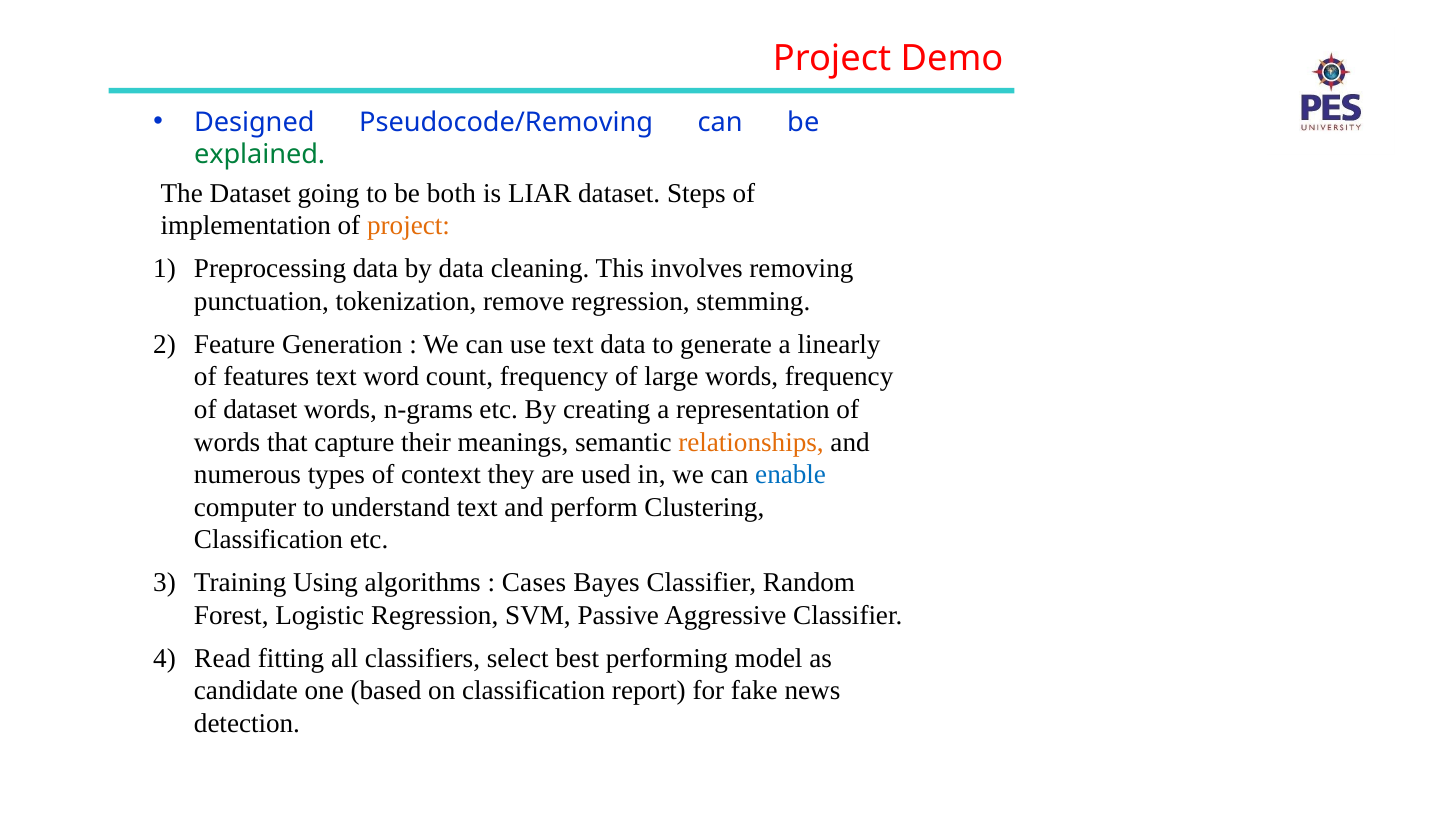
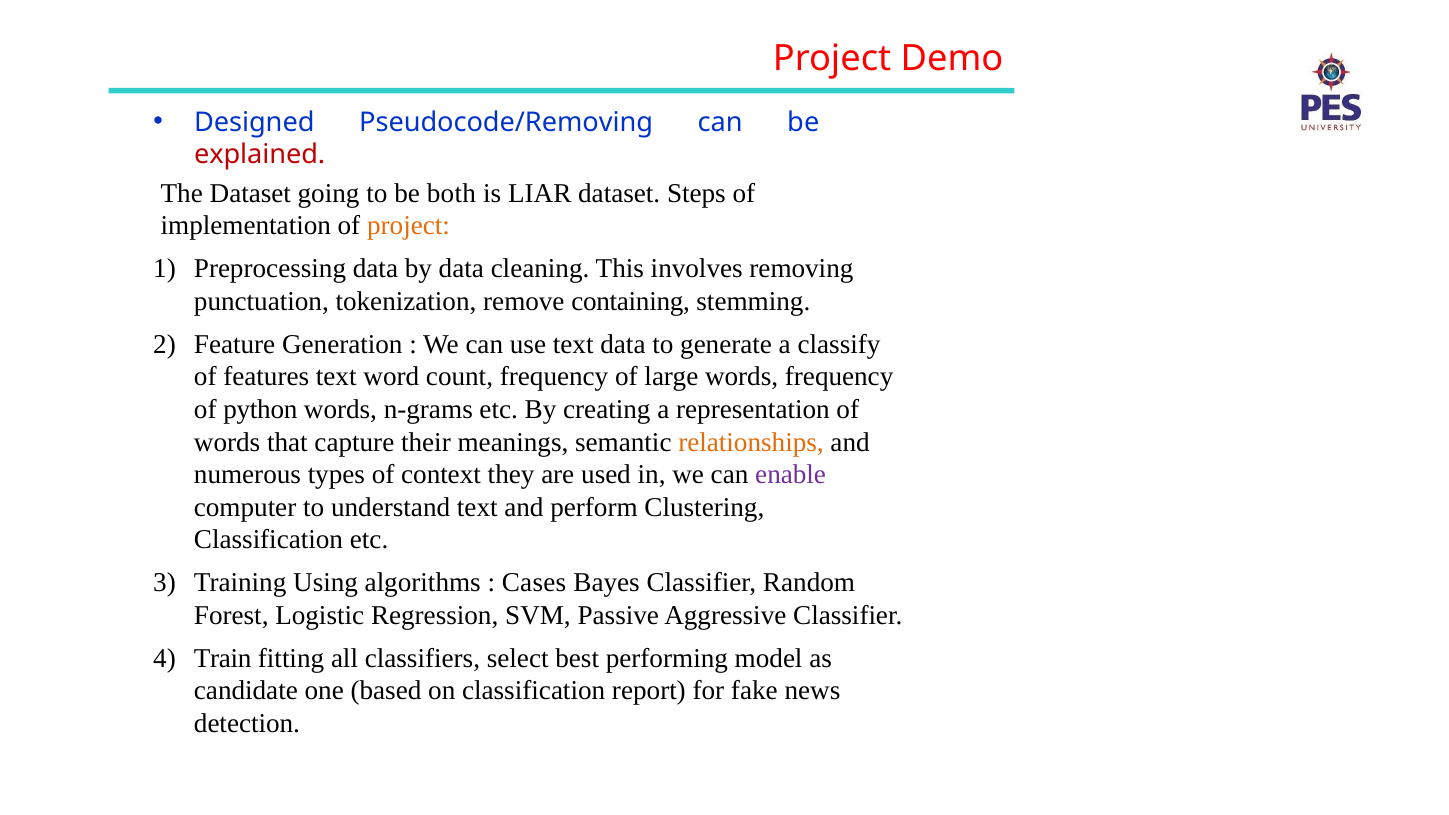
explained colour: green -> red (260, 155)
remove regression: regression -> containing (631, 301)
linearly: linearly -> classify (839, 344)
of dataset: dataset -> python (260, 409)
enable colour: blue -> purple (791, 475)
Read: Read -> Train (223, 658)
